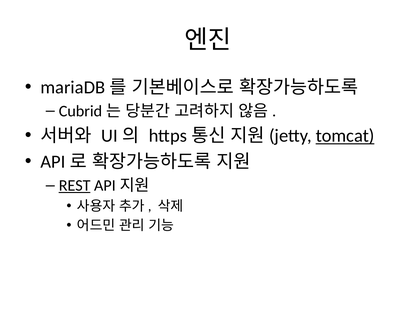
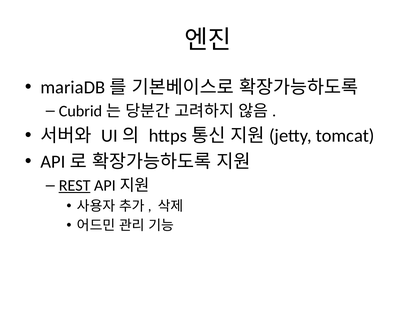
tomcat underline: present -> none (345, 136)
